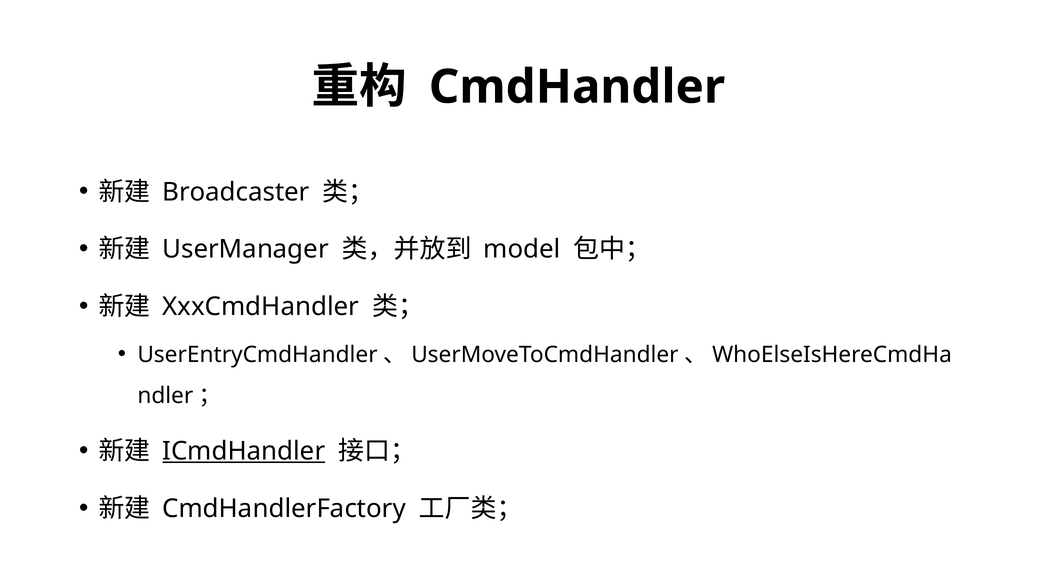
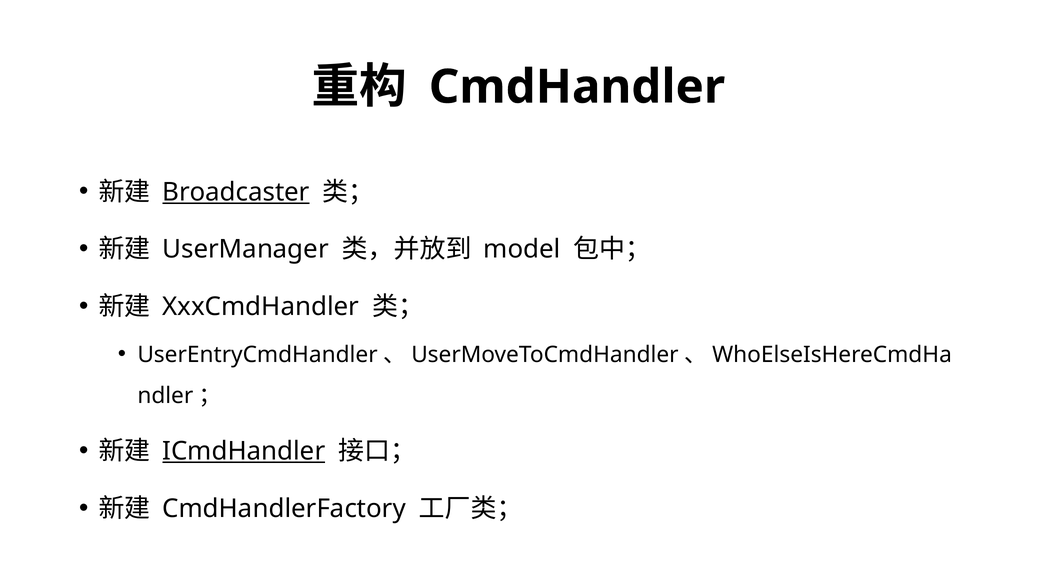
Broadcaster underline: none -> present (236, 192)
